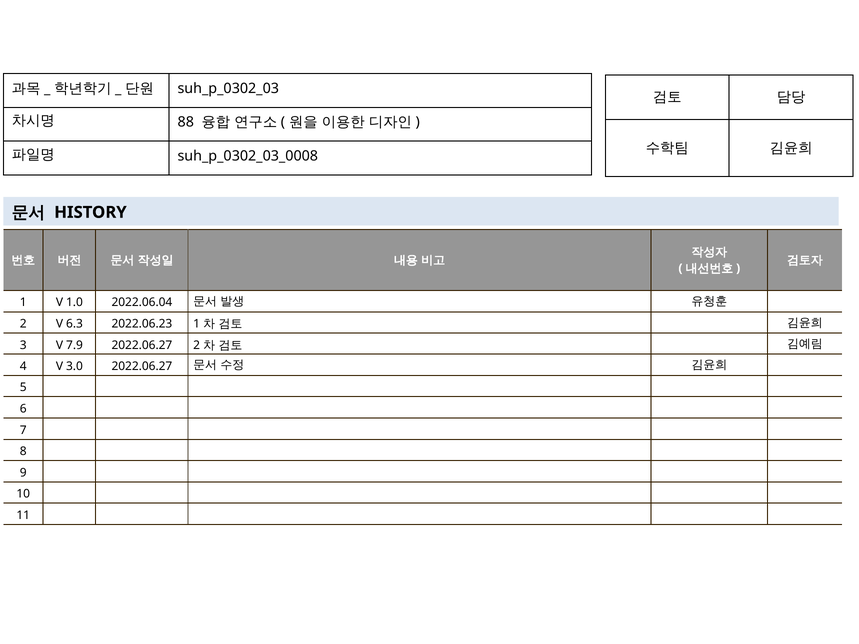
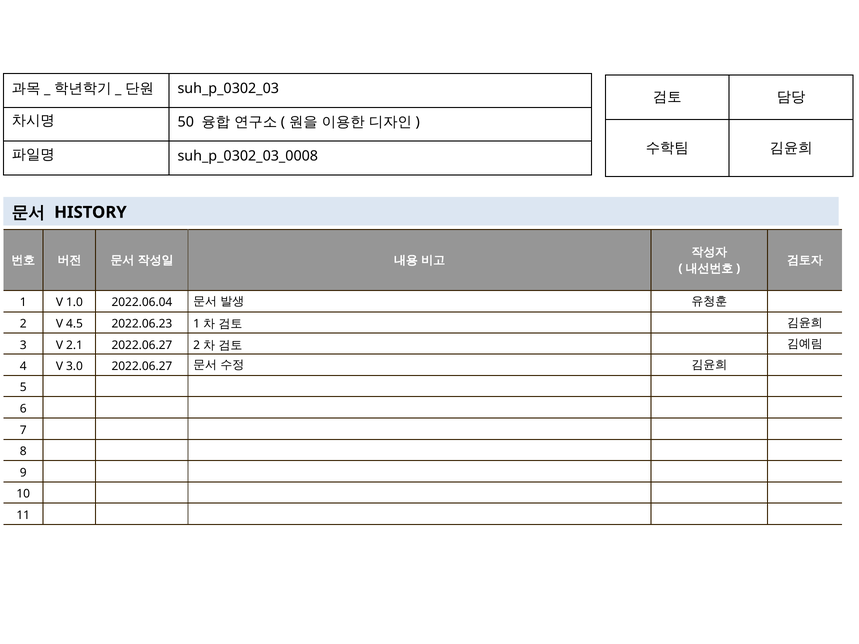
88: 88 -> 50 (186, 122)
6.3: 6.3 -> 4.5 (75, 324)
7.9: 7.9 -> 2.1 (75, 345)
